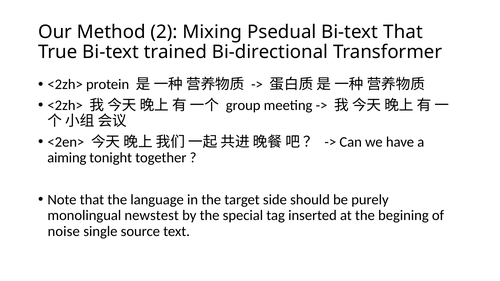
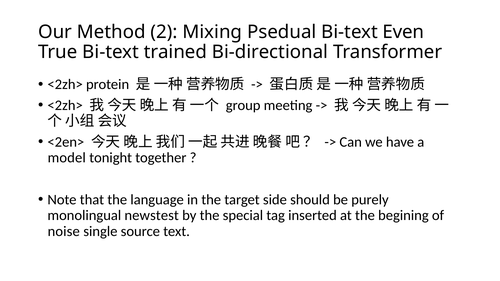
Bi-text That: That -> Even (403, 32)
aiming: aiming -> model (67, 158)
